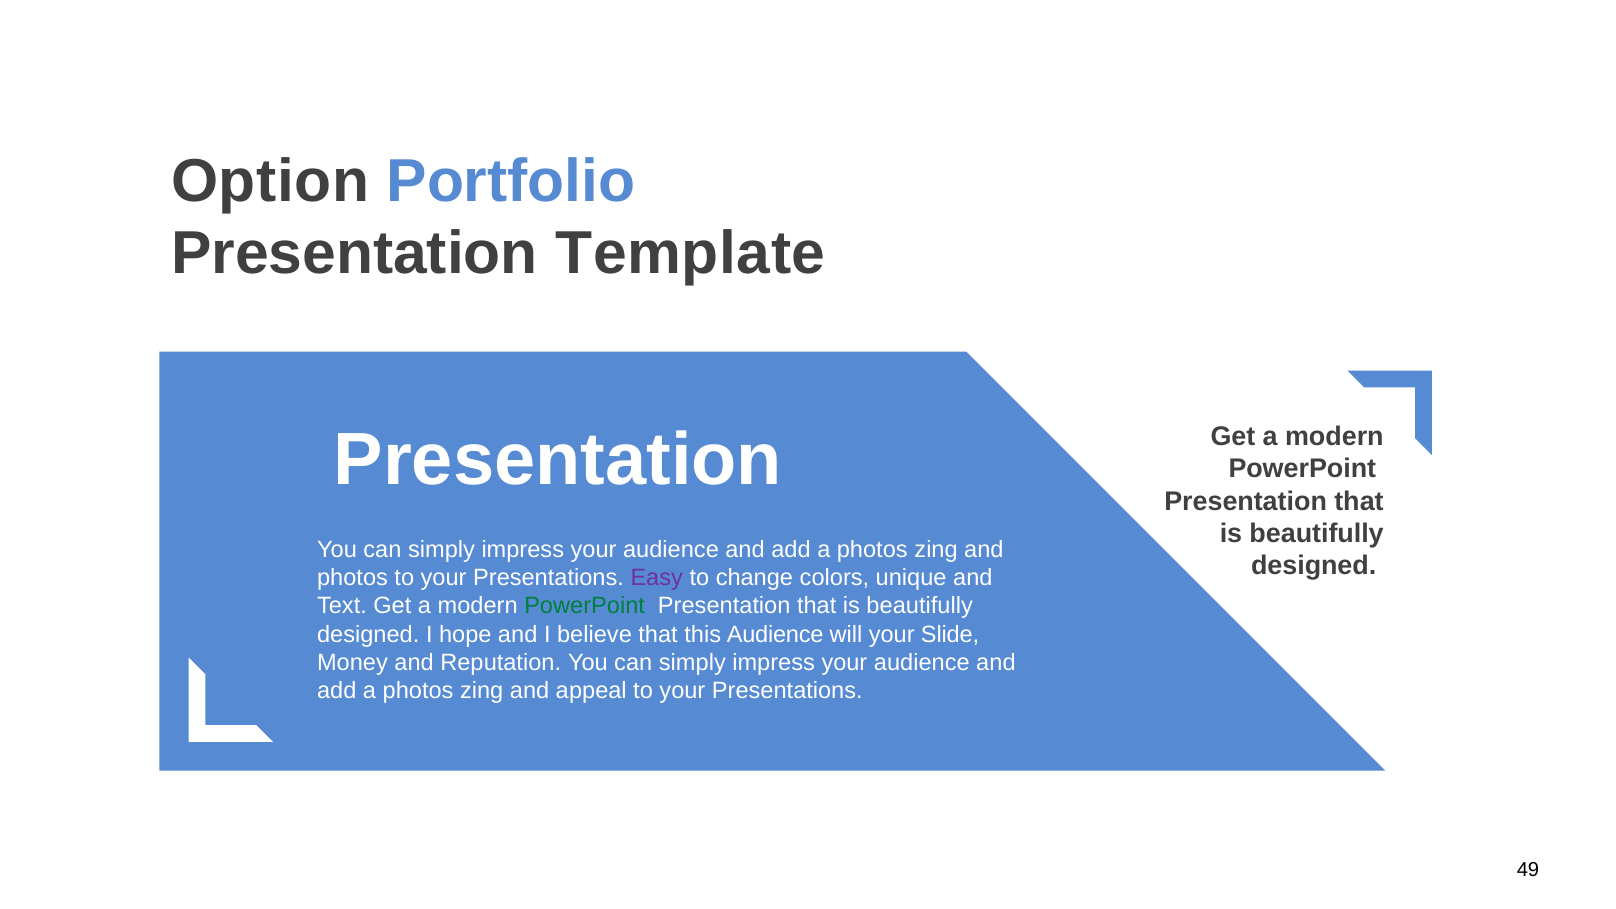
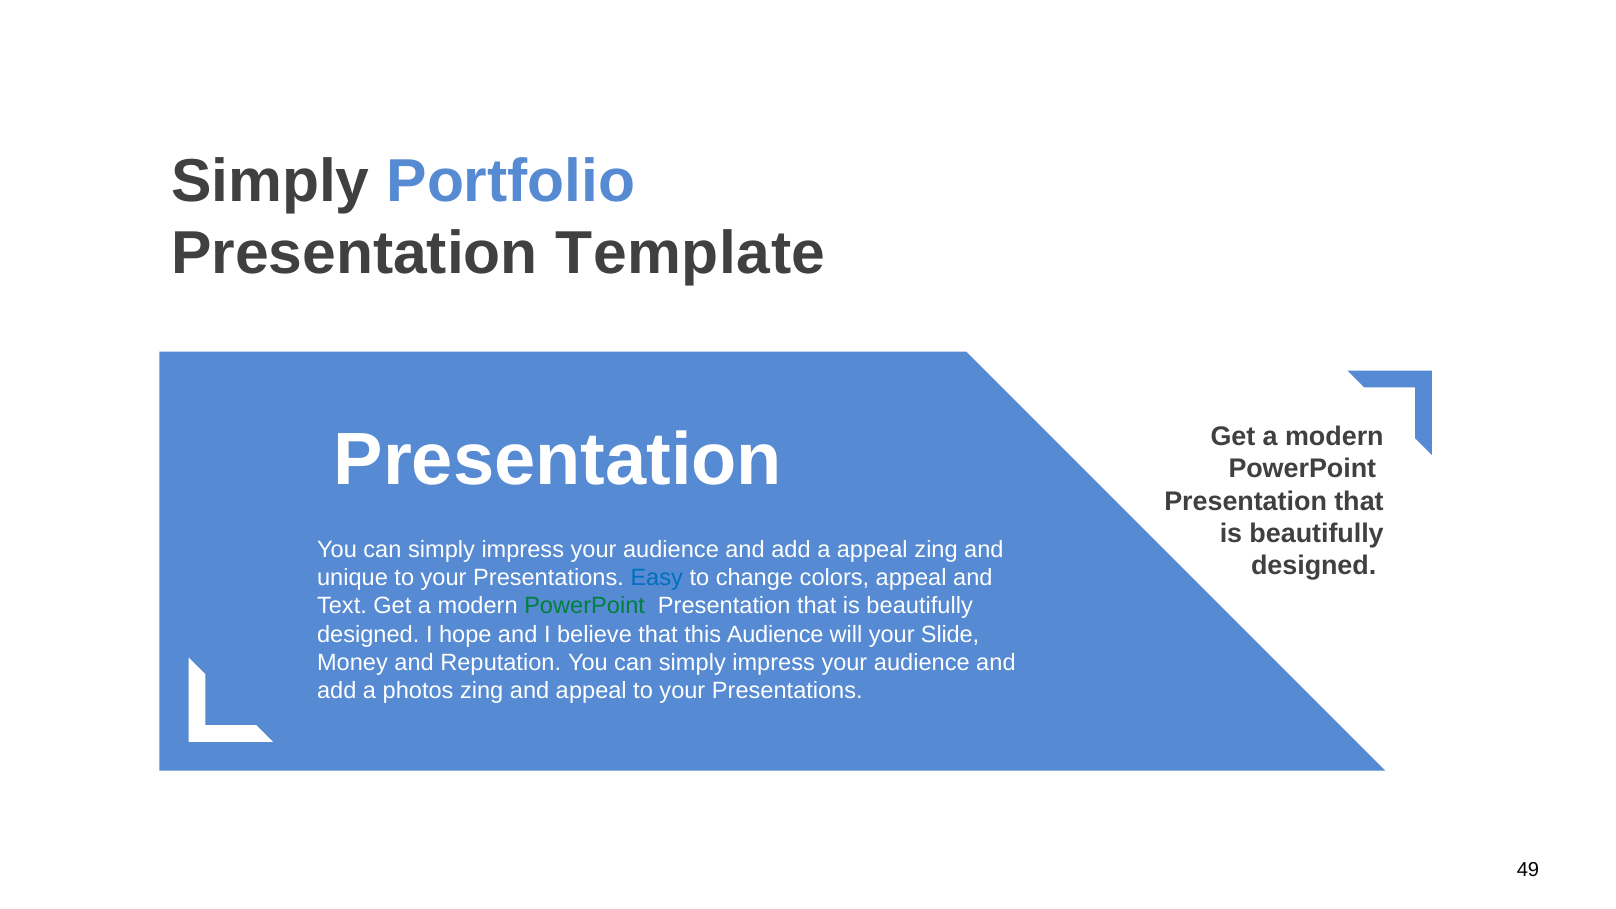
Option: Option -> Simply (270, 181)
photos: photos -> appeal (872, 549)
photos: photos -> unique (353, 578)
Easy colour: purple -> blue (657, 578)
colors unique: unique -> appeal (911, 578)
